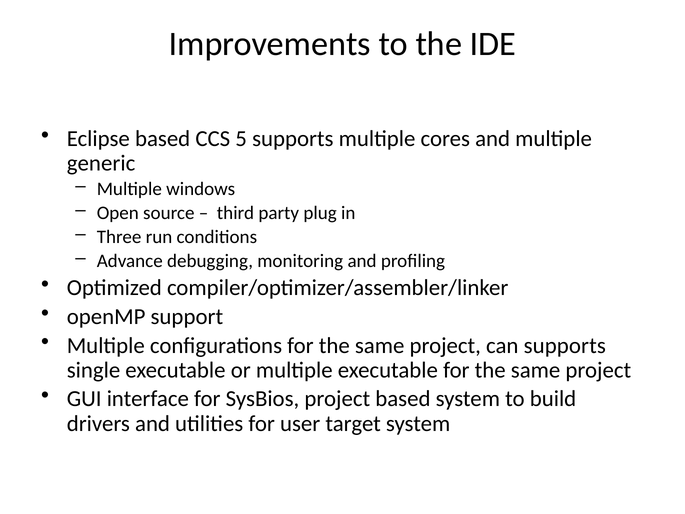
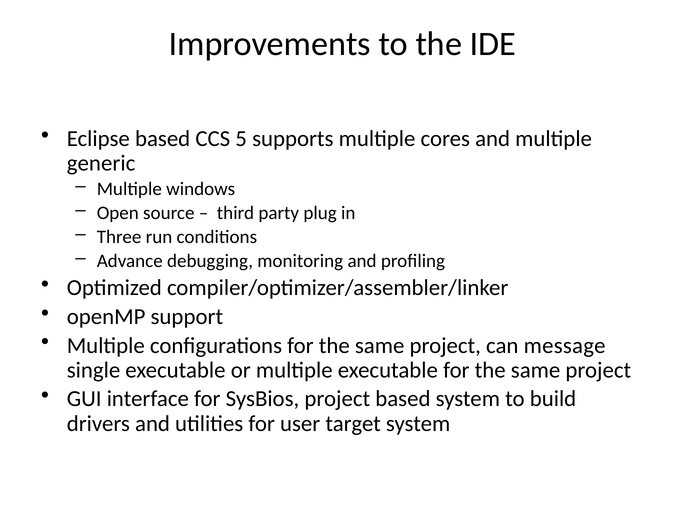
can supports: supports -> message (565, 345)
